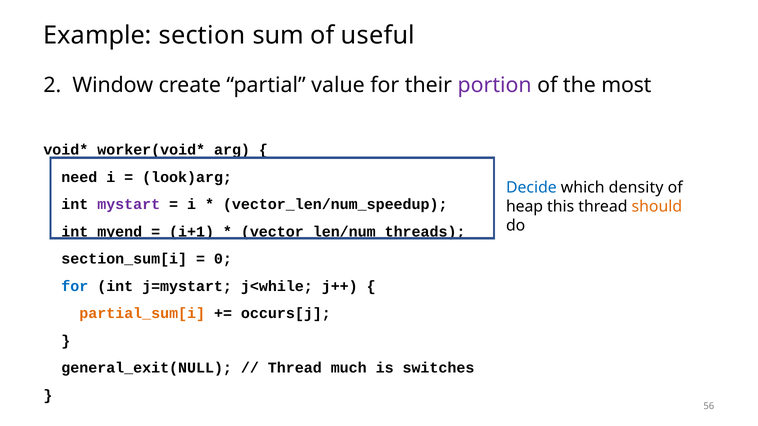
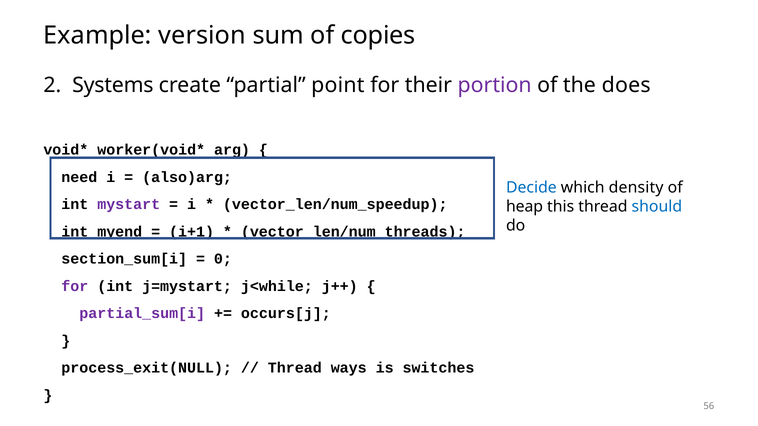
section: section -> version (202, 35)
useful: useful -> copies (378, 35)
Window: Window -> Systems (113, 85)
value: value -> point (338, 85)
most: most -> does (626, 85)
look)arg: look)arg -> also)arg (187, 177)
should colour: orange -> blue (657, 207)
for colour: blue -> purple (75, 286)
partial_sum[i colour: orange -> purple (142, 314)
general_exit(NULL: general_exit(NULL -> process_exit(NULL (147, 368)
much: much -> ways (349, 368)
